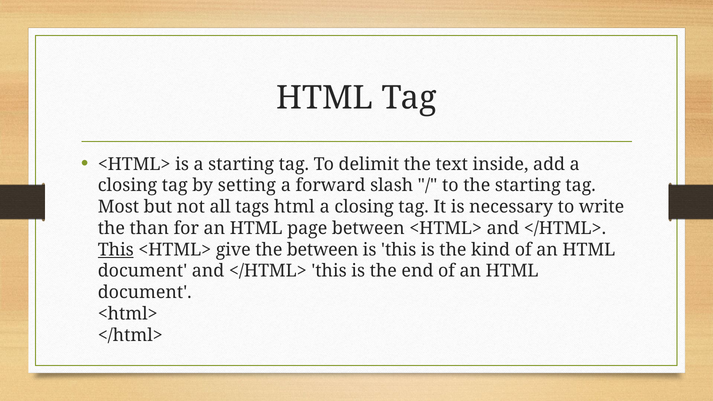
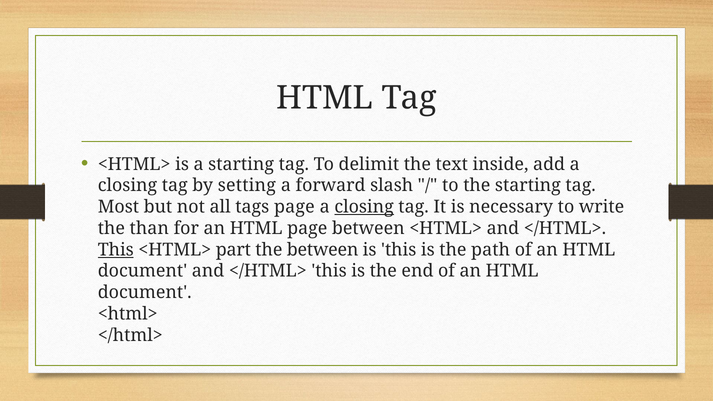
tags html: html -> page (294, 207)
closing underline: none -> present (364, 207)
give: give -> part (233, 250)
kind: kind -> path (491, 250)
